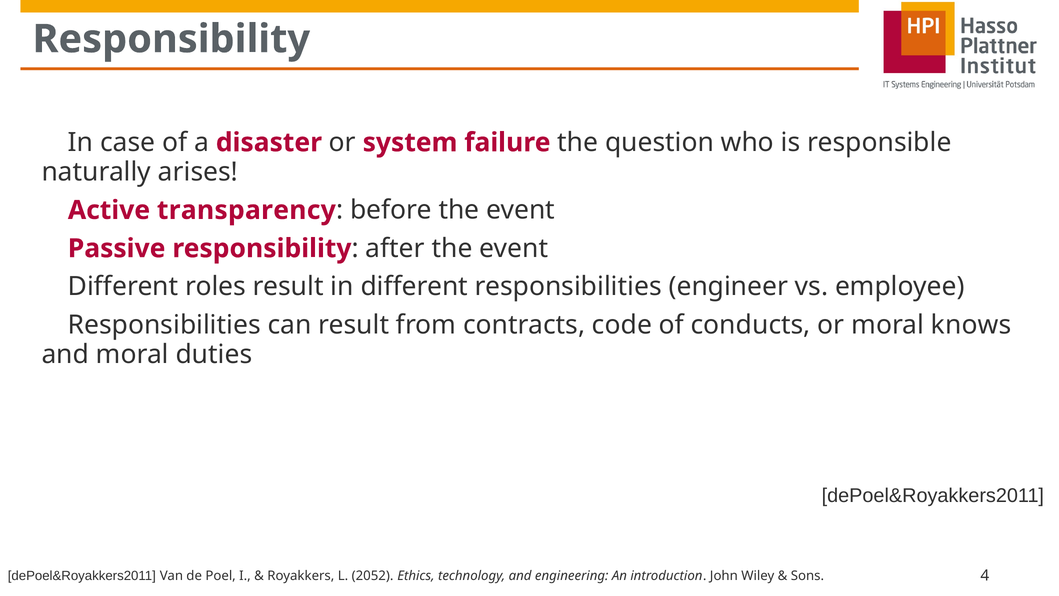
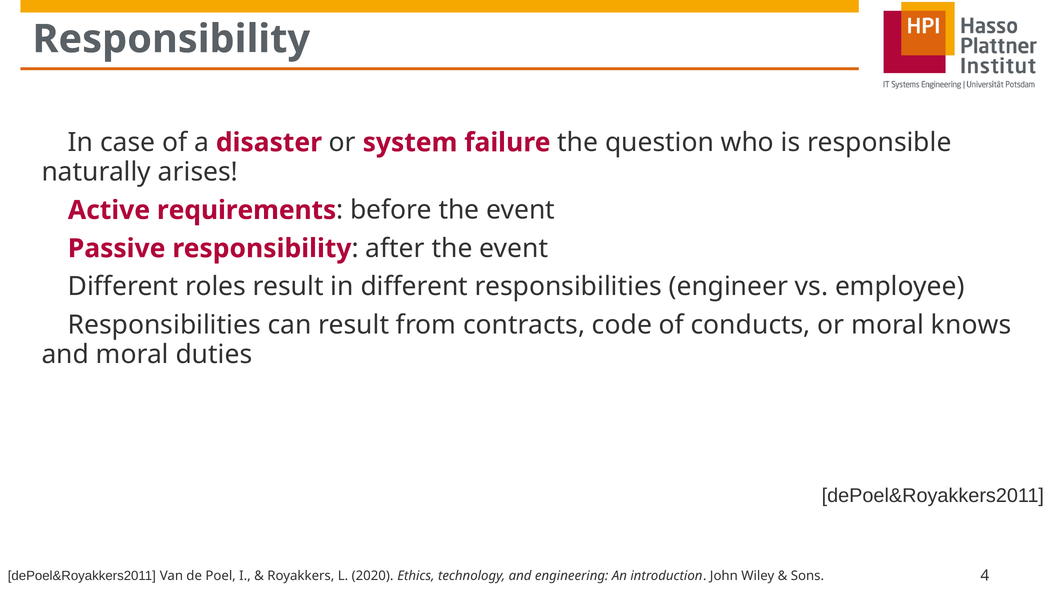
transparency: transparency -> requirements (247, 210)
2052: 2052 -> 2020 (373, 575)
